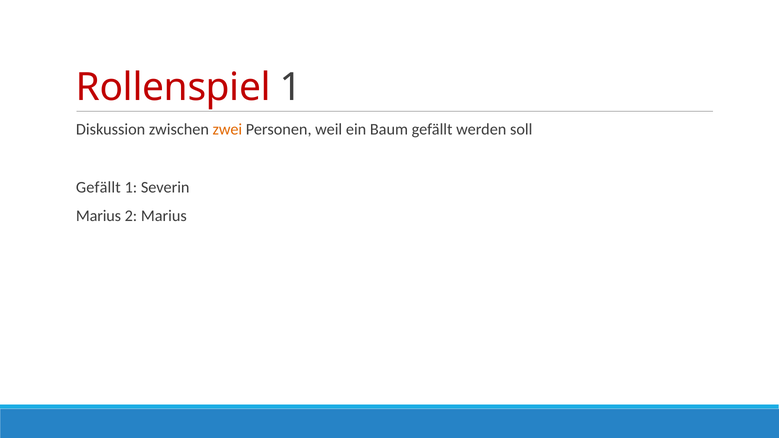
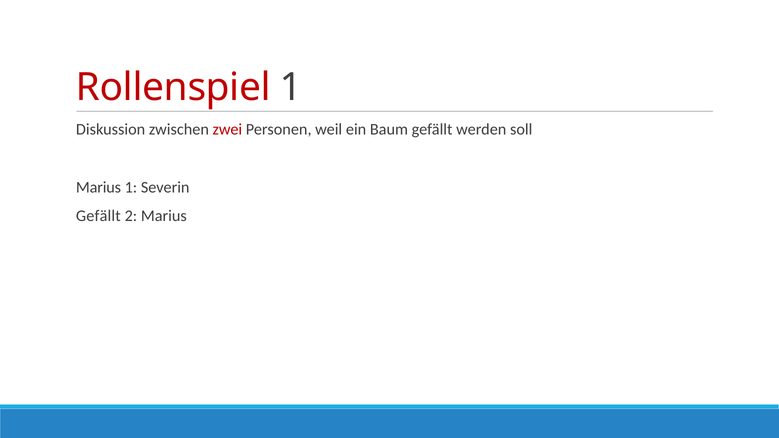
zwei colour: orange -> red (227, 130)
Gefällt: Gefällt -> Marius (99, 187)
Marius: Marius -> Gefällt (98, 216)
